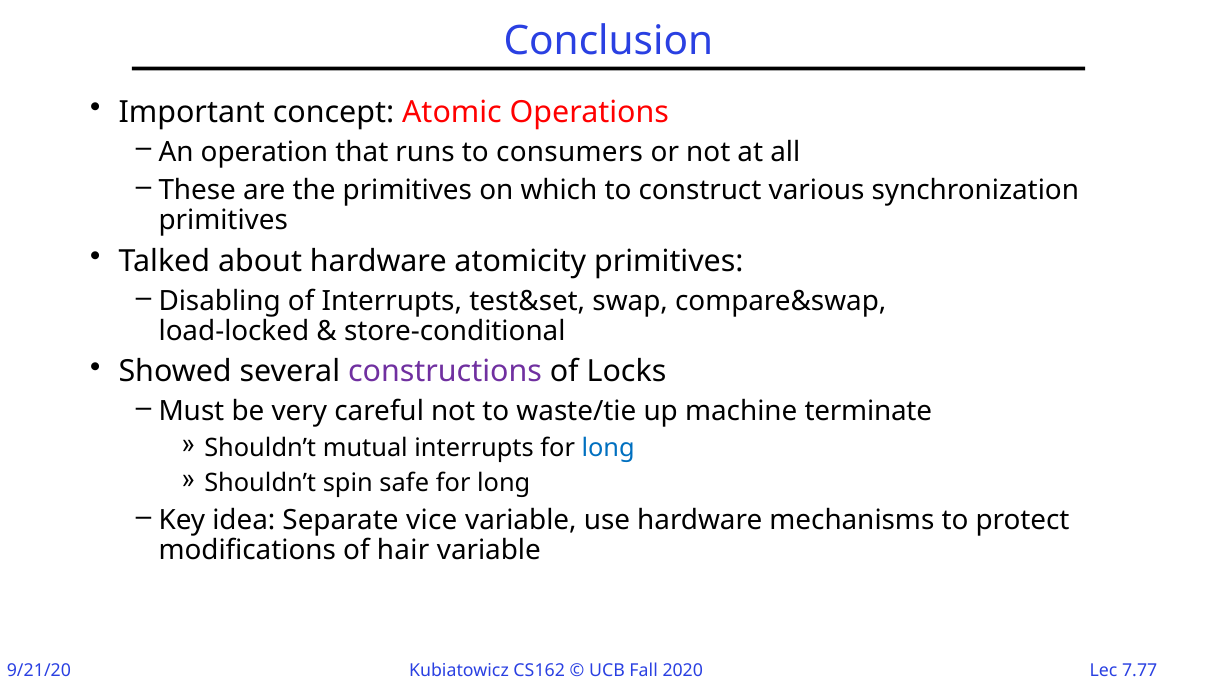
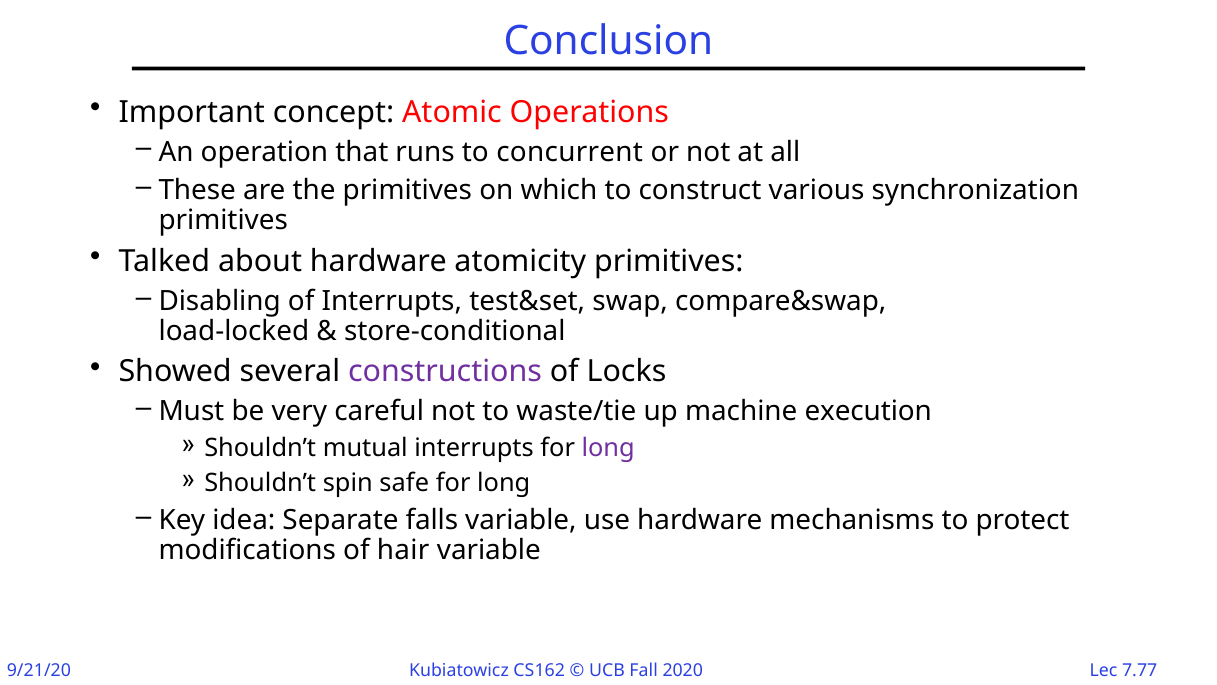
consumers: consumers -> concurrent (570, 152)
terminate: terminate -> execution (868, 411)
long colour: blue -> purple (608, 448)
vice: vice -> falls (432, 520)
